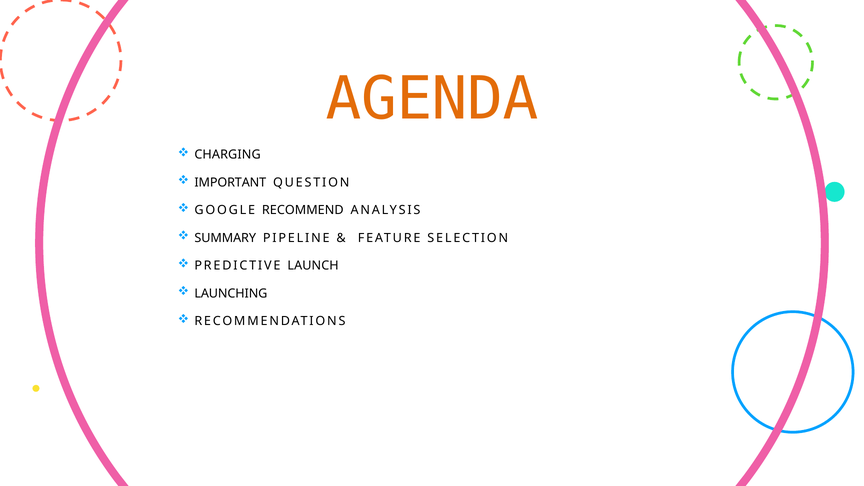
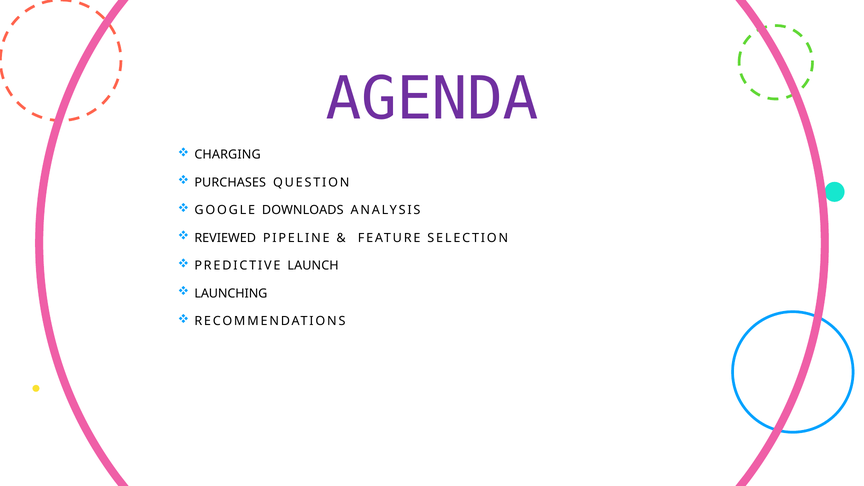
AGENDA colour: orange -> purple (432, 99)
IMPORTANT: IMPORTANT -> PURCHASES (230, 182)
RECOMMEND: RECOMMEND -> DOWNLOADS (303, 210)
SUMMARY: SUMMARY -> REVIEWED (225, 238)
